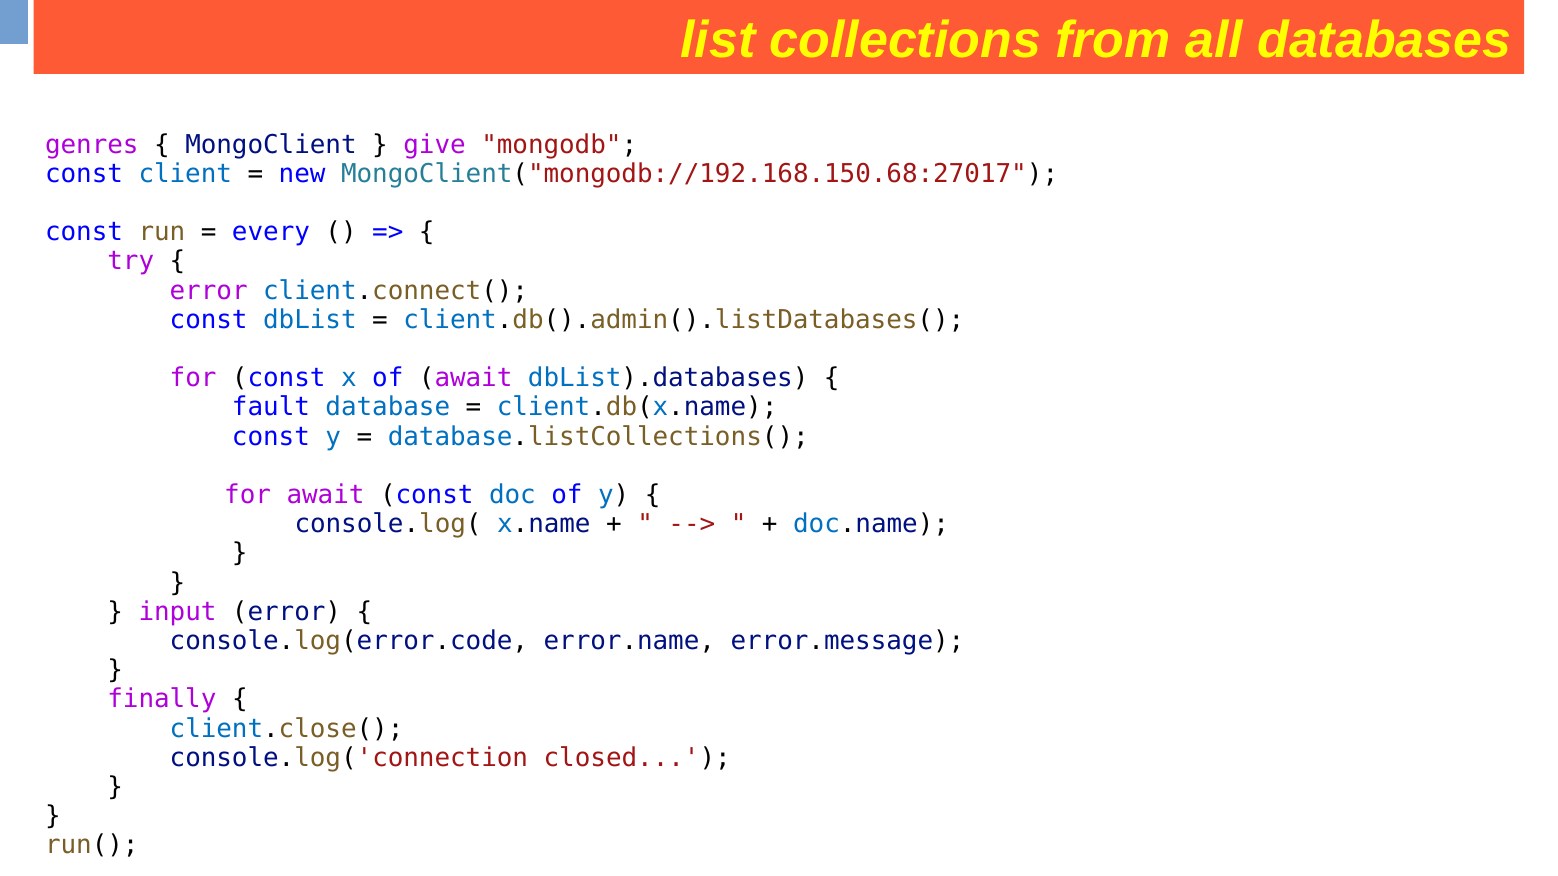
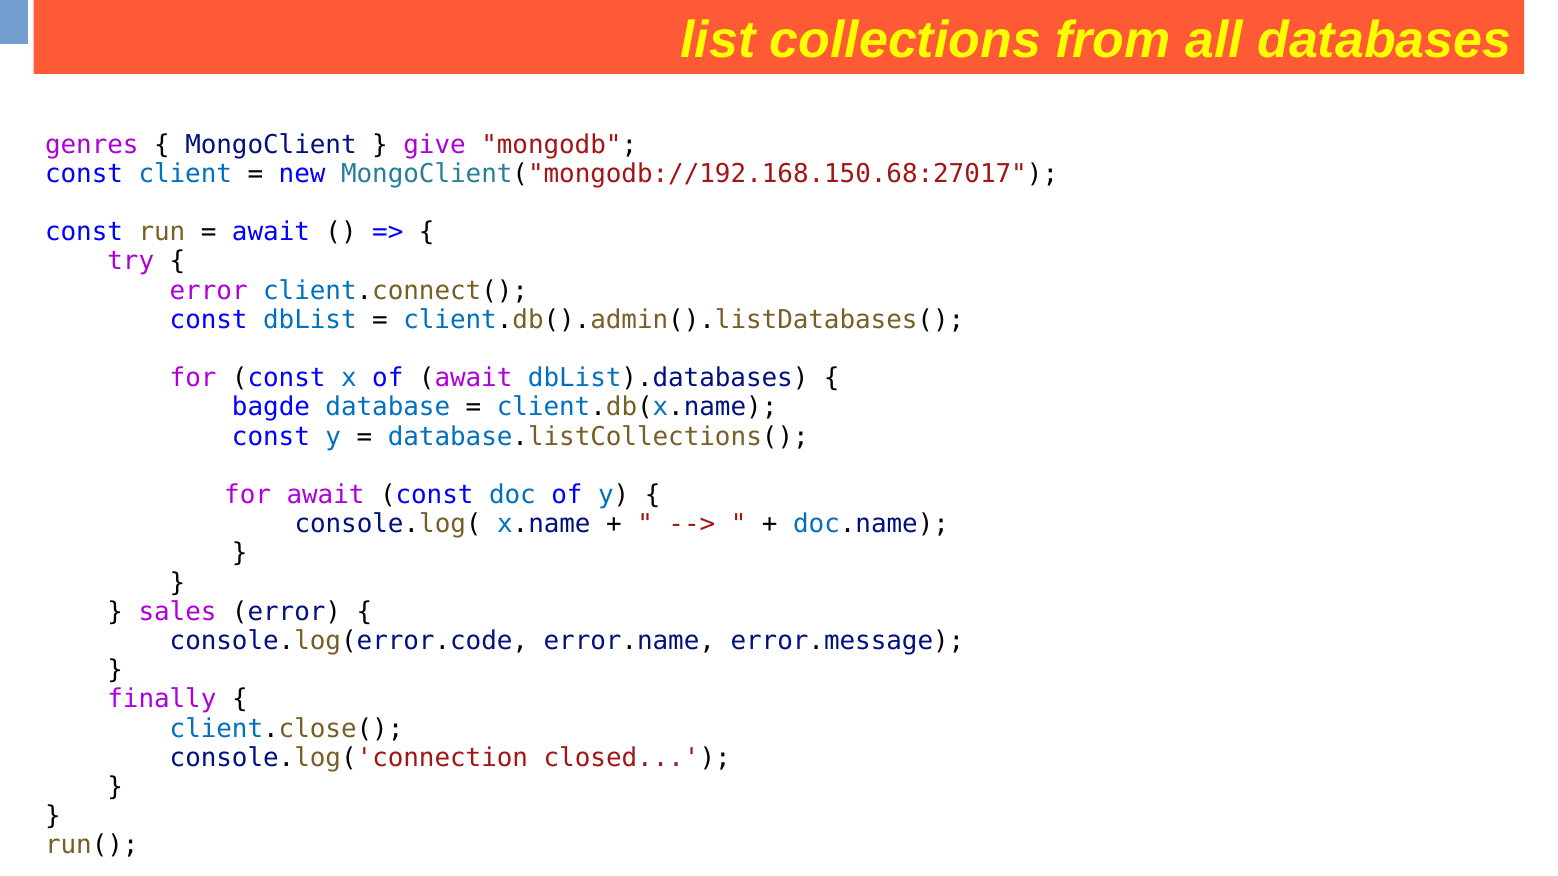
every: every -> await (271, 232)
fault: fault -> bagde (271, 407)
input: input -> sales (178, 612)
